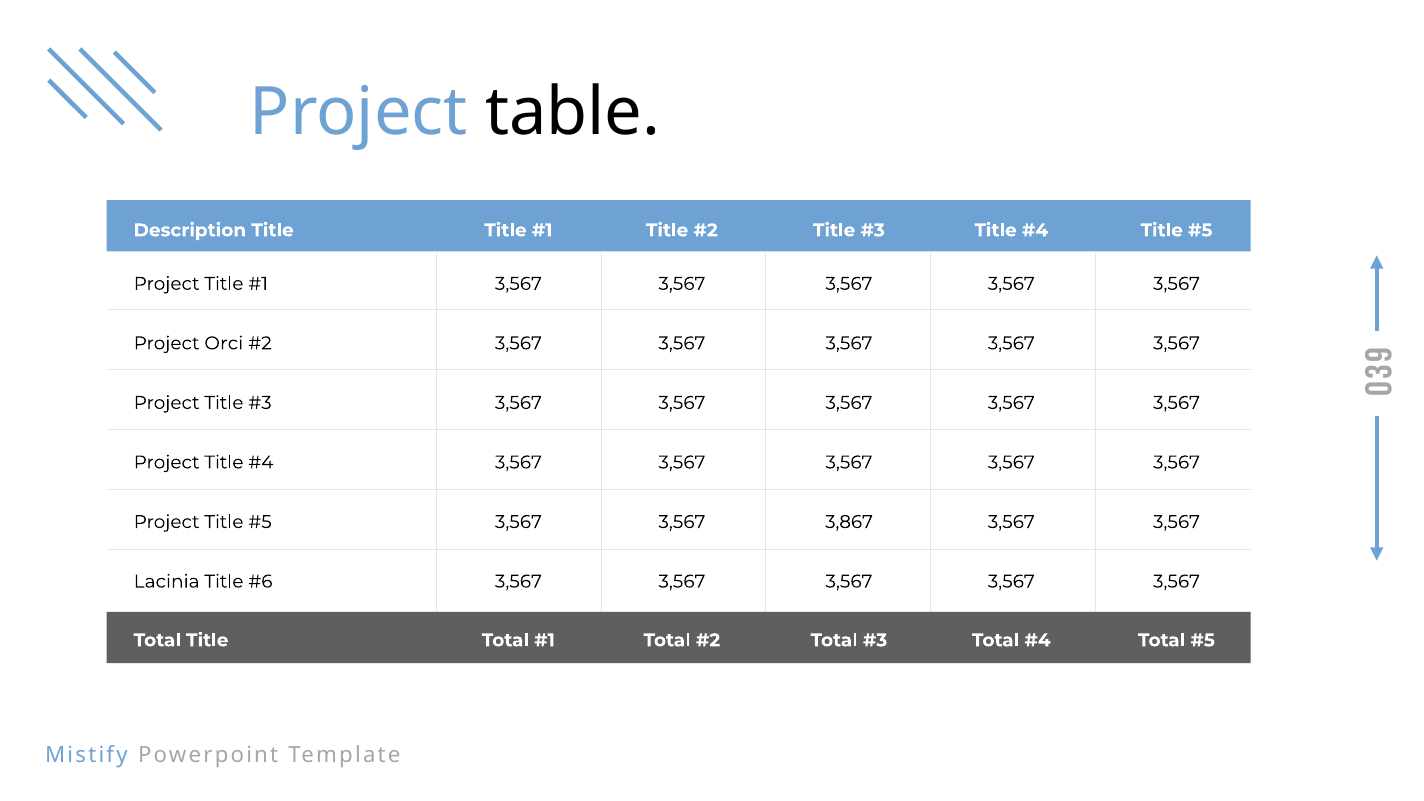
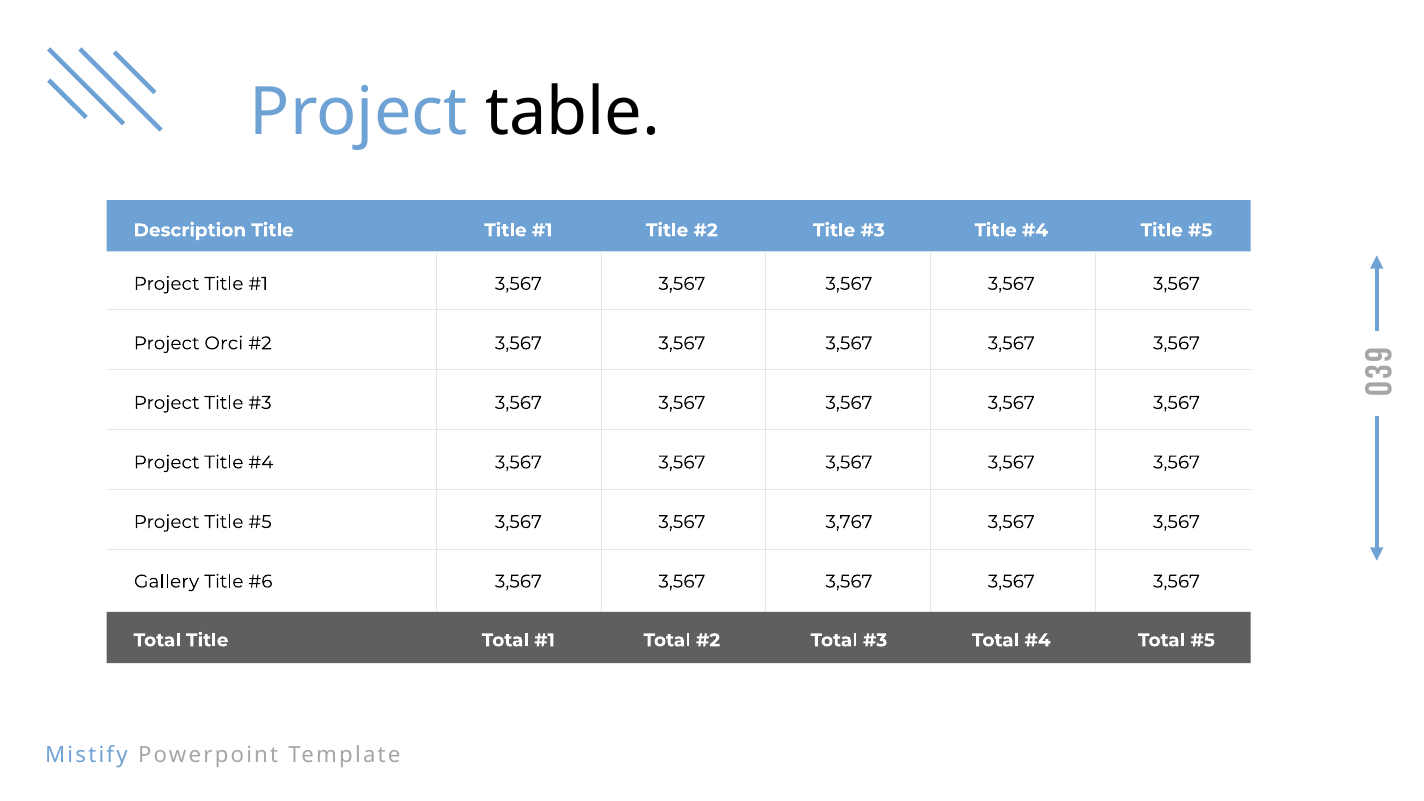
3,867: 3,867 -> 3,767 (849, 522)
Lacinia: Lacinia -> Gallery (167, 582)
